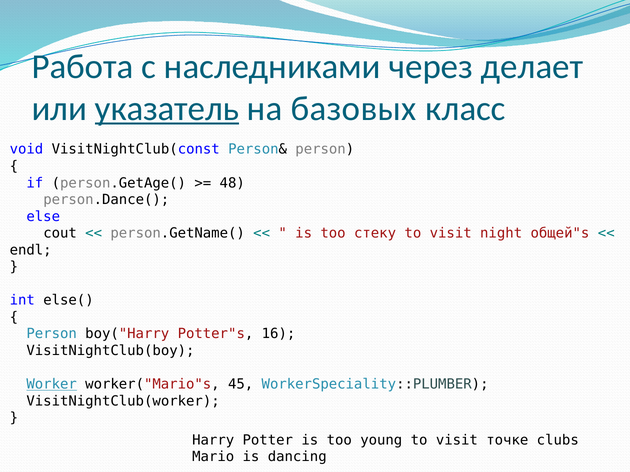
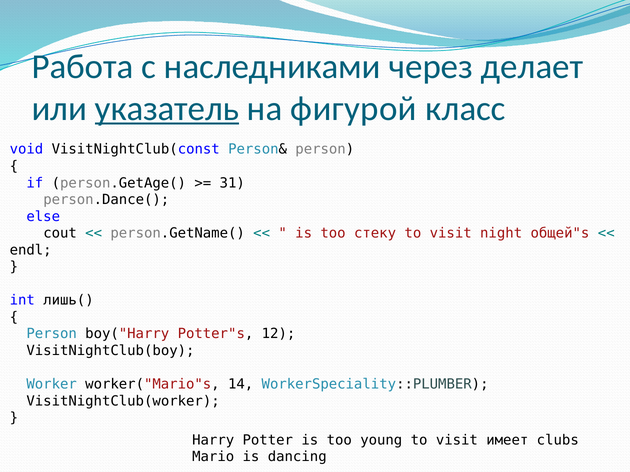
базовых: базовых -> фигурой (354, 109)
48: 48 -> 31 (232, 183)
else(: else( -> лишь( (68, 301)
16: 16 -> 12 (279, 334)
Worker underline: present -> none (52, 385)
45: 45 -> 14 (241, 385)
точке: точке -> имеет (507, 441)
